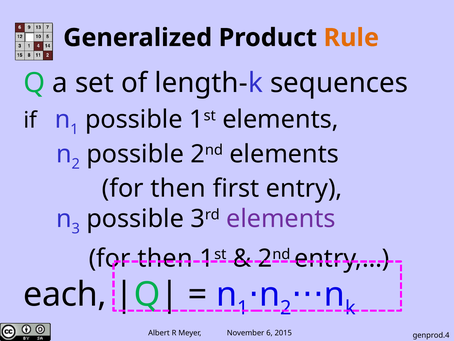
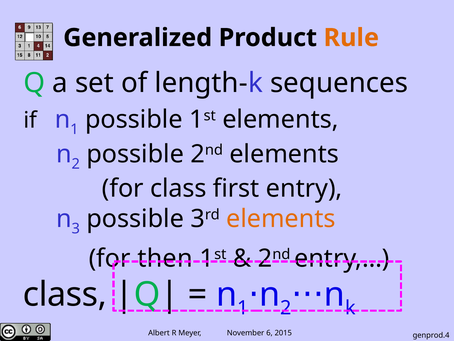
then: then -> class (178, 188)
elements colour: purple -> orange (281, 219)
each: each -> class (65, 294)
